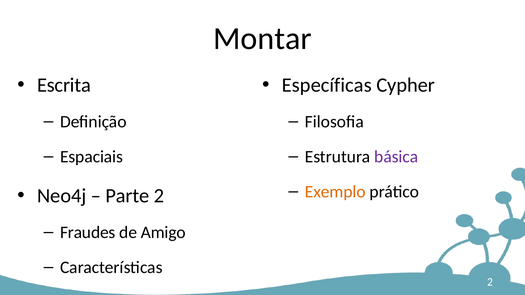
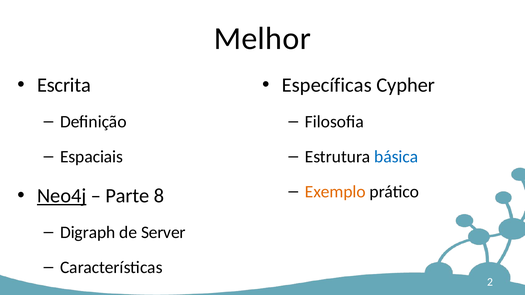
Montar: Montar -> Melhor (262, 39)
básica colour: purple -> blue (396, 157)
Neo4j underline: none -> present (62, 196)
Parte 2: 2 -> 8 (159, 196)
Fraudes: Fraudes -> Digraph (88, 233)
Amigo: Amigo -> Server (163, 233)
